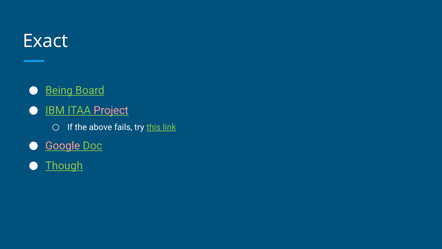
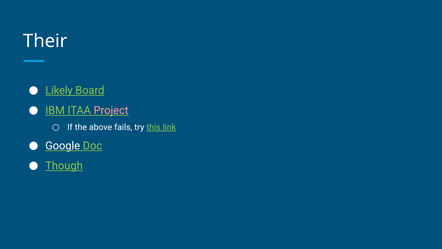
Exact: Exact -> Their (45, 41)
Being: Being -> Likely (59, 90)
Google colour: pink -> white (63, 146)
